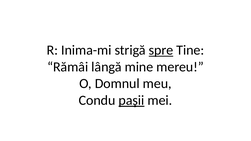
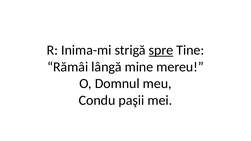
paşii underline: present -> none (131, 100)
